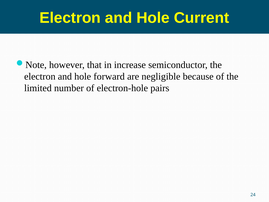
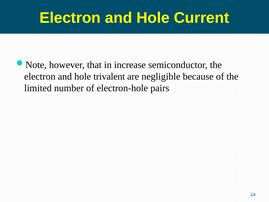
forward: forward -> trivalent (109, 76)
